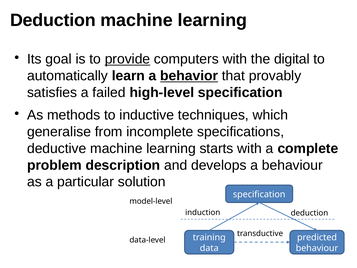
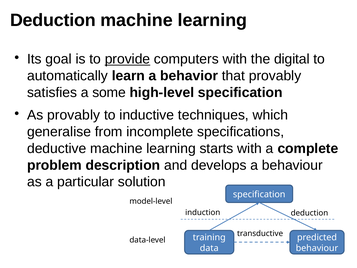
behavior underline: present -> none (189, 76)
failed: failed -> some (109, 92)
As methods: methods -> provably (74, 115)
